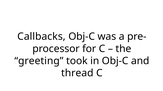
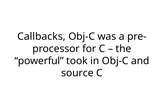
greeting: greeting -> powerful (39, 61)
thread: thread -> source (77, 73)
